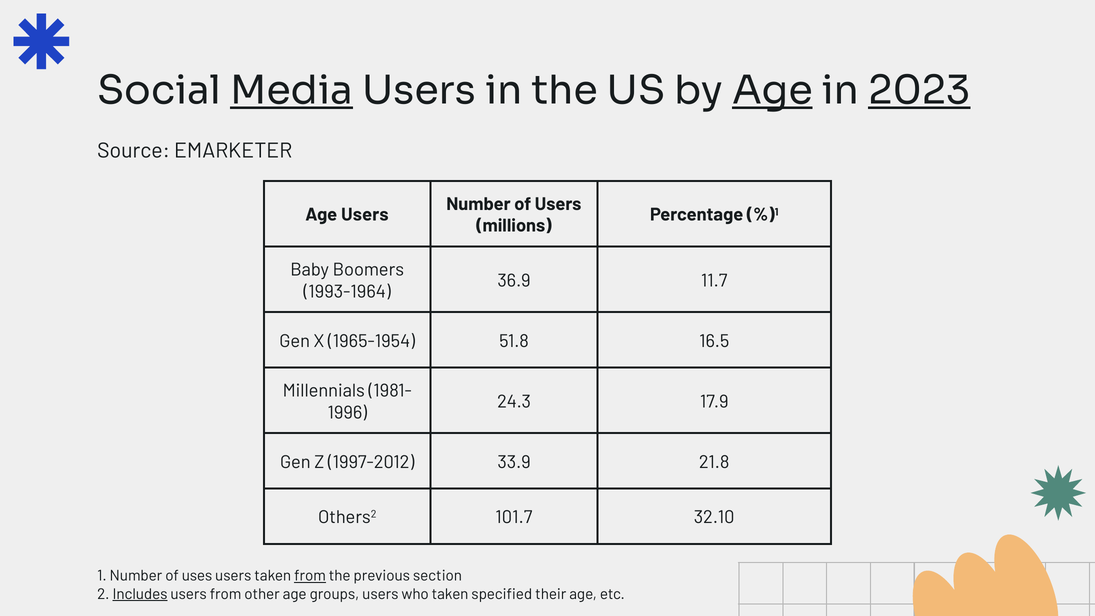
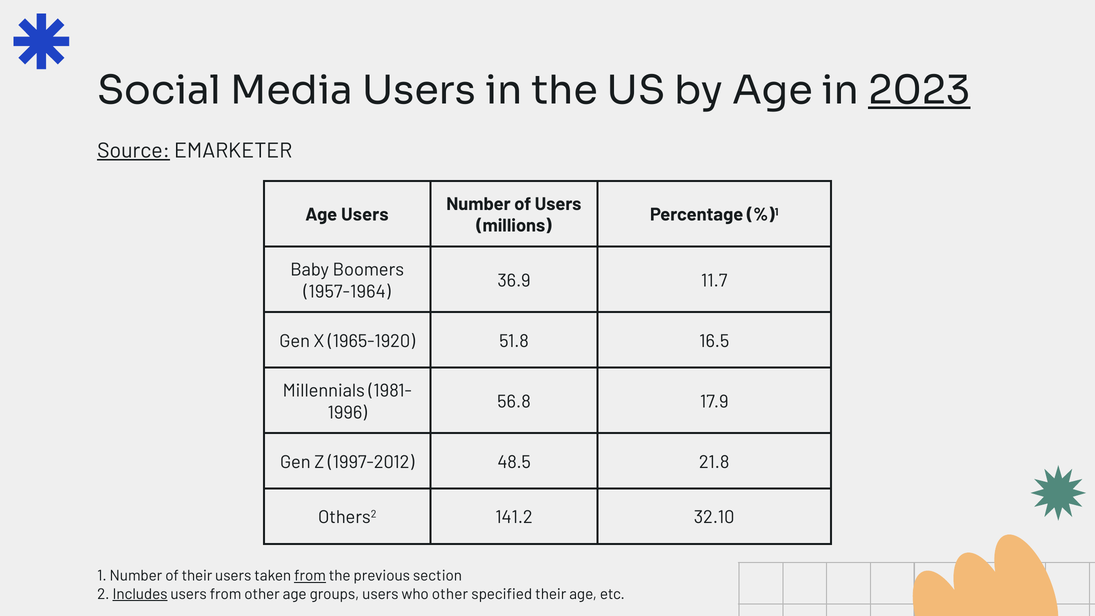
Media underline: present -> none (292, 91)
Age underline: present -> none (772, 91)
Source underline: none -> present (133, 150)
1993-1964: 1993-1964 -> 1957-1964 (347, 292)
1965-1954: 1965-1954 -> 1965-1920 (372, 341)
24.3: 24.3 -> 56.8 (514, 402)
33.9: 33.9 -> 48.5 (514, 462)
101.7: 101.7 -> 141.2 (514, 517)
of uses: uses -> their (197, 576)
who taken: taken -> other (450, 594)
